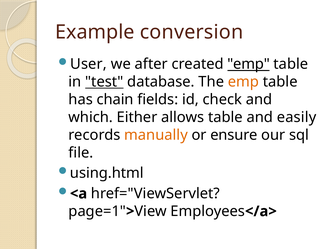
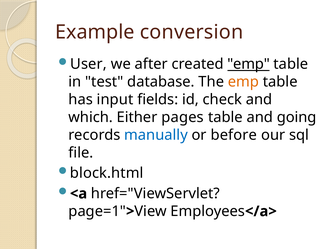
test underline: present -> none (104, 82)
chain: chain -> input (115, 99)
allows: allows -> pages (183, 117)
easily: easily -> going (297, 117)
manually colour: orange -> blue (156, 135)
ensure: ensure -> before (234, 135)
using.html: using.html -> block.html (107, 173)
